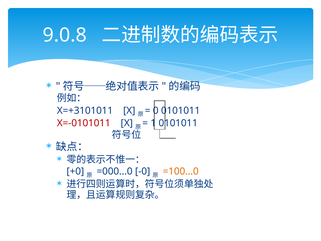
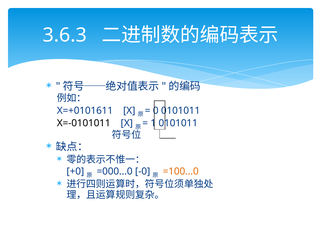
9.0.8: 9.0.8 -> 3.6.3 (65, 35)
X=+3101011: X=+3101011 -> X=+0101611 (85, 110)
X=-0101011 colour: red -> black (84, 123)
